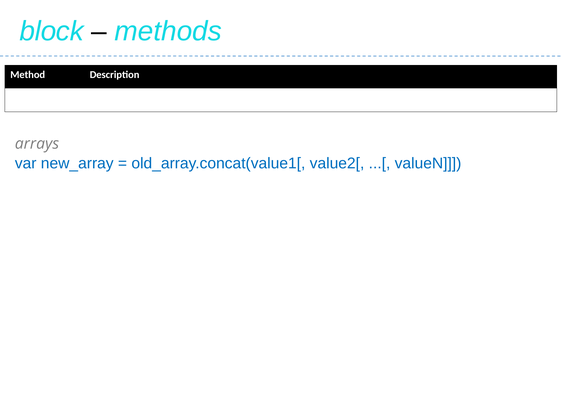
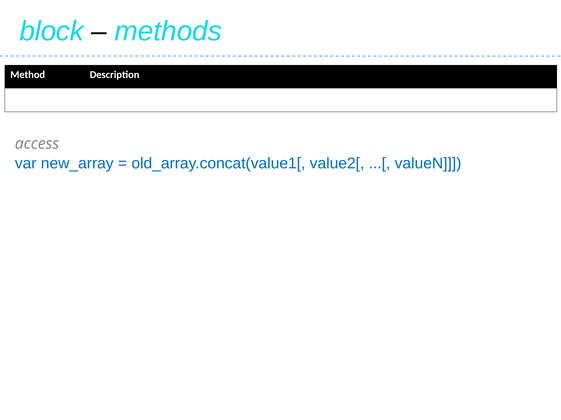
arrays: arrays -> access (37, 144)
